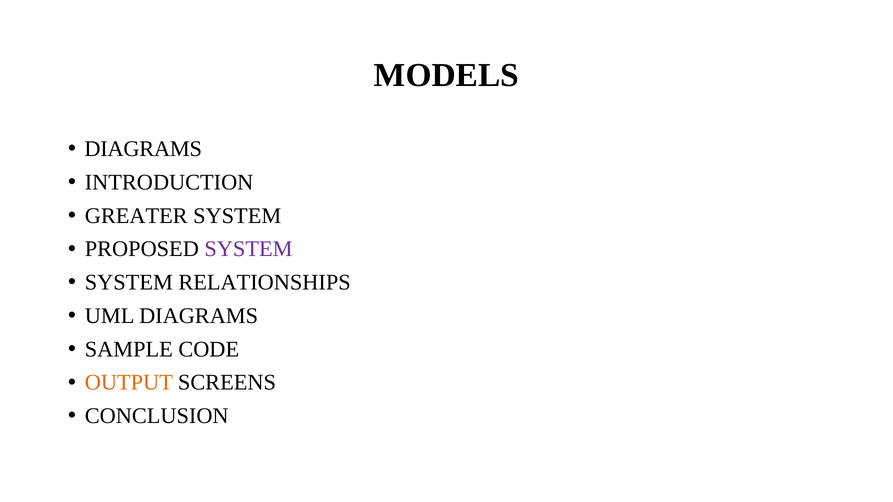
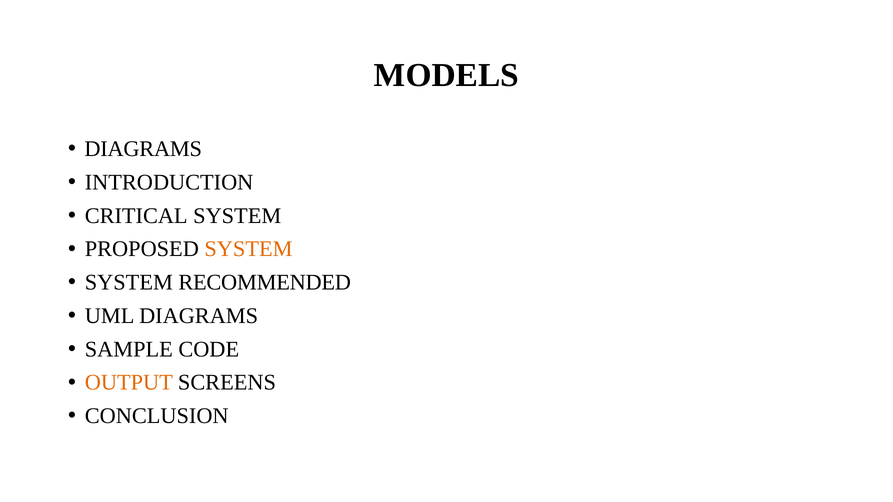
GREATER: GREATER -> CRITICAL (136, 216)
SYSTEM colour: purple -> orange (248, 249)
RELATIONSHIPS: RELATIONSHIPS -> RECOMMENDED (265, 283)
